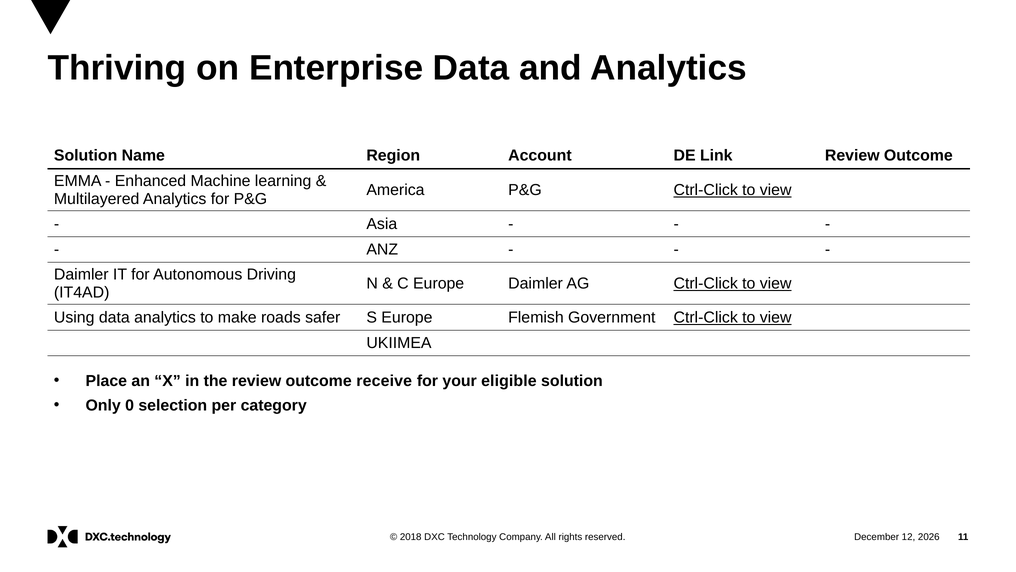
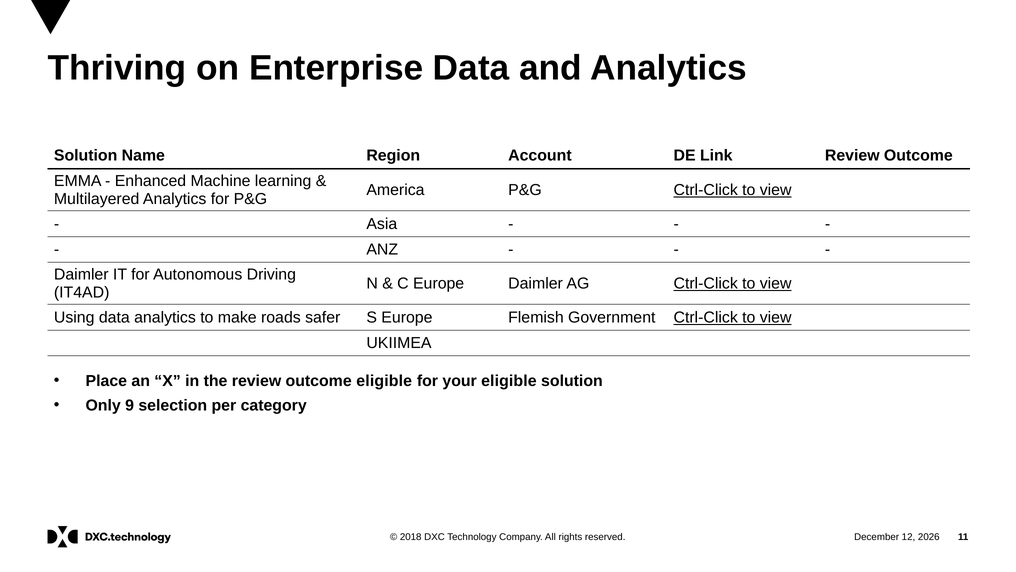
outcome receive: receive -> eligible (384, 381)
0: 0 -> 9 (130, 405)
